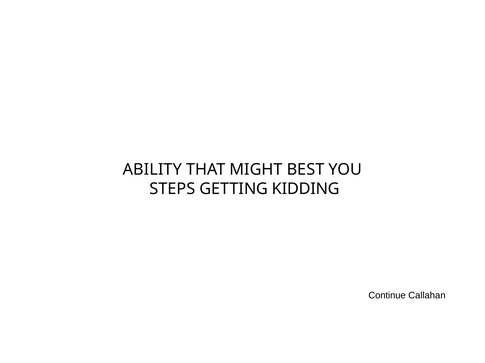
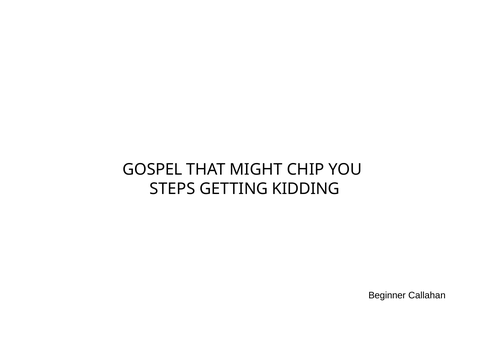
ABILITY: ABILITY -> GOSPEL (152, 170)
BEST: BEST -> CHIP (306, 170)
Continue: Continue -> Beginner (387, 296)
